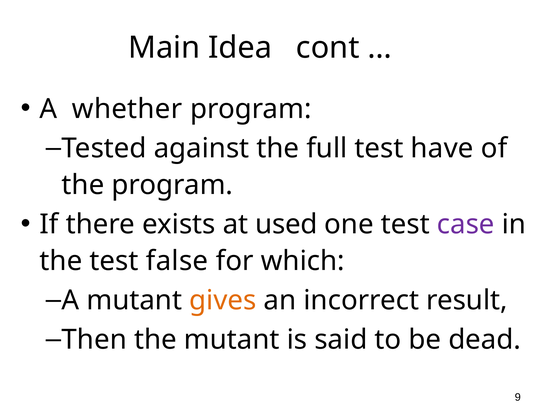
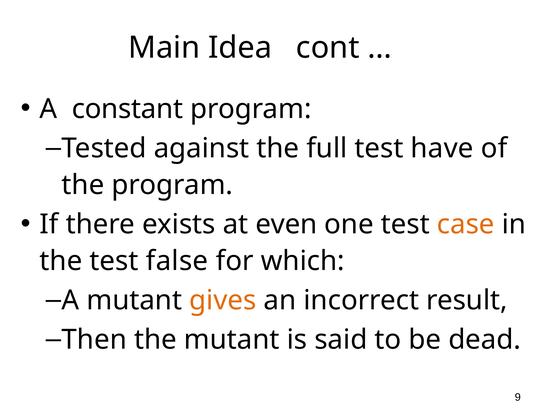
whether: whether -> constant (127, 109)
used: used -> even (286, 224)
case colour: purple -> orange (466, 224)
